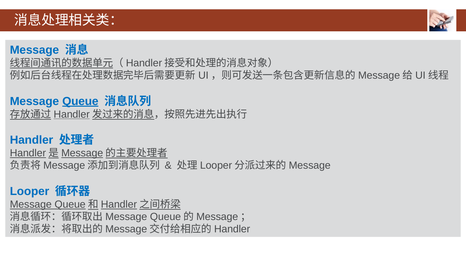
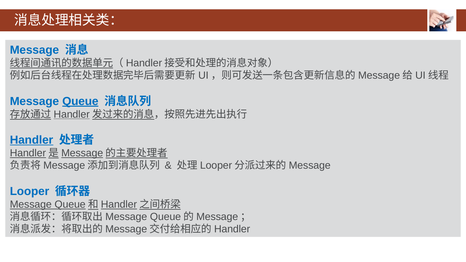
Handler underline: none -> present (32, 140)
